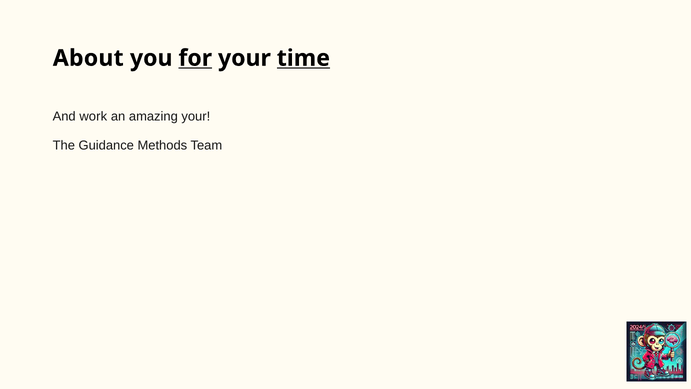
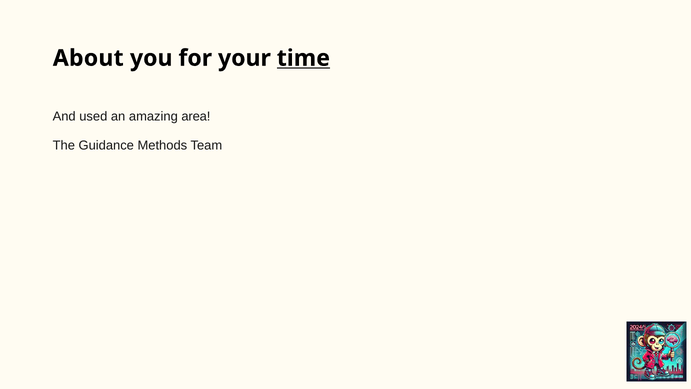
for underline: present -> none (195, 58)
work: work -> used (93, 116)
amazing your: your -> area (196, 116)
